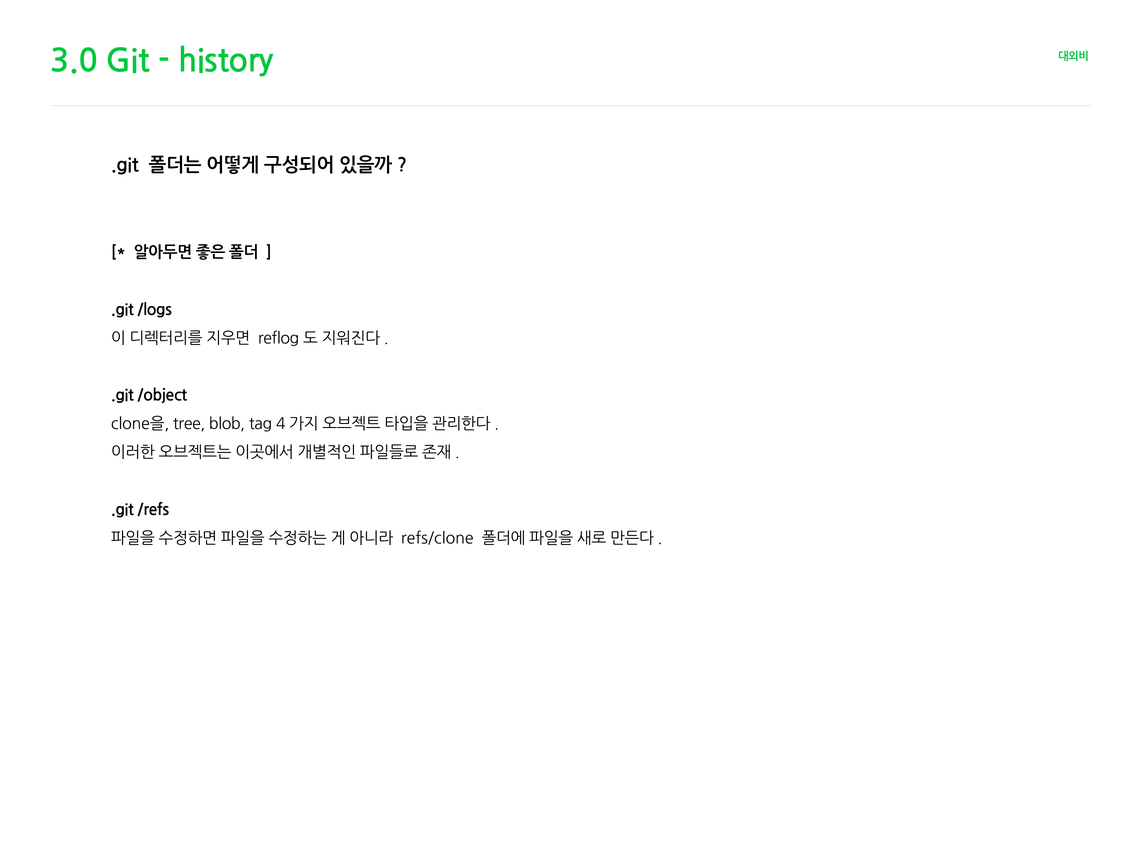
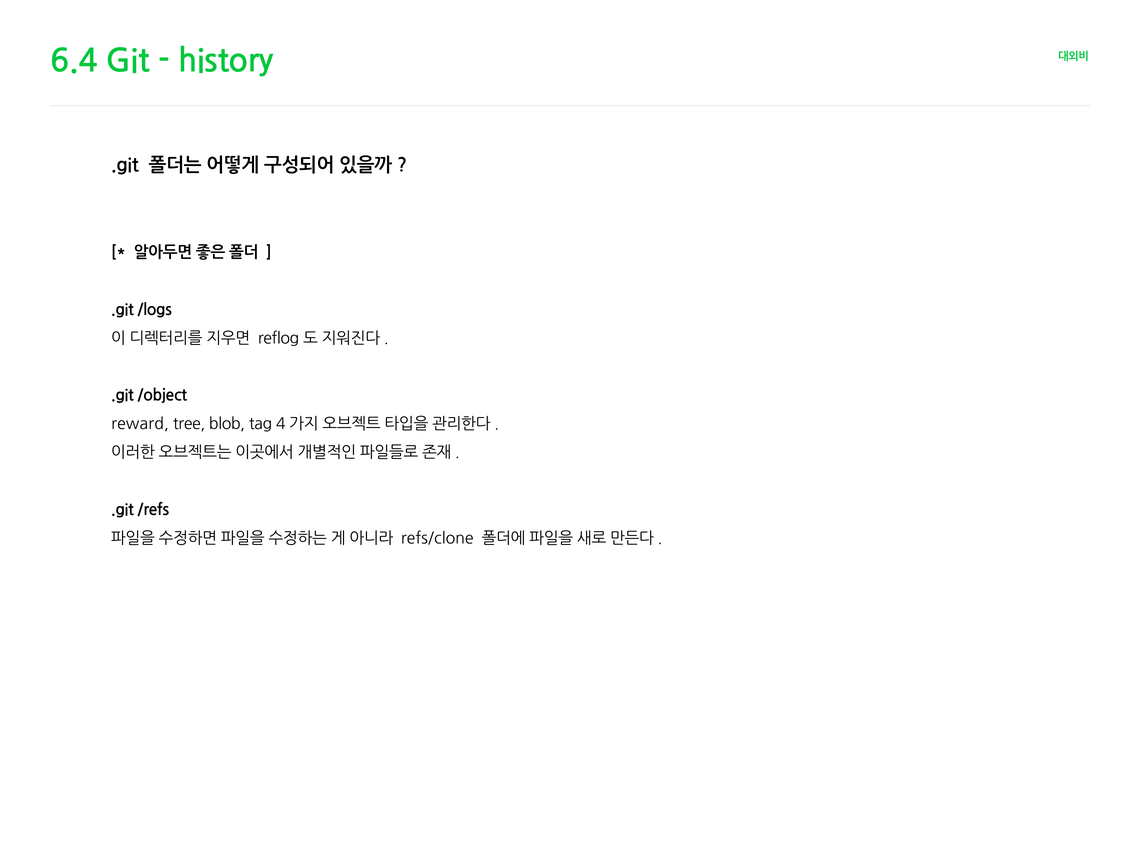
3.0: 3.0 -> 6.4 (74, 61)
clone을: clone을 -> reward (140, 424)
